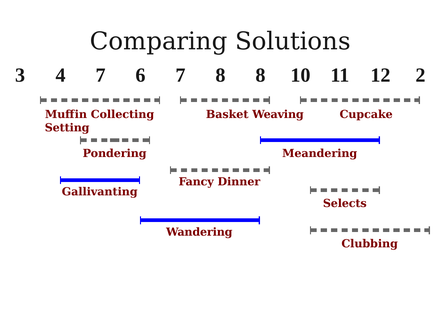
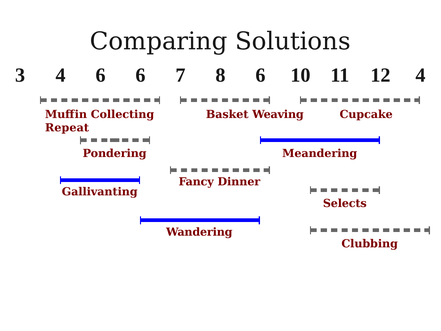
4 7: 7 -> 6 (101, 75)
8 8: 8 -> 6 (260, 75)
12 2: 2 -> 4 (420, 75)
Setting: Setting -> Repeat (67, 128)
